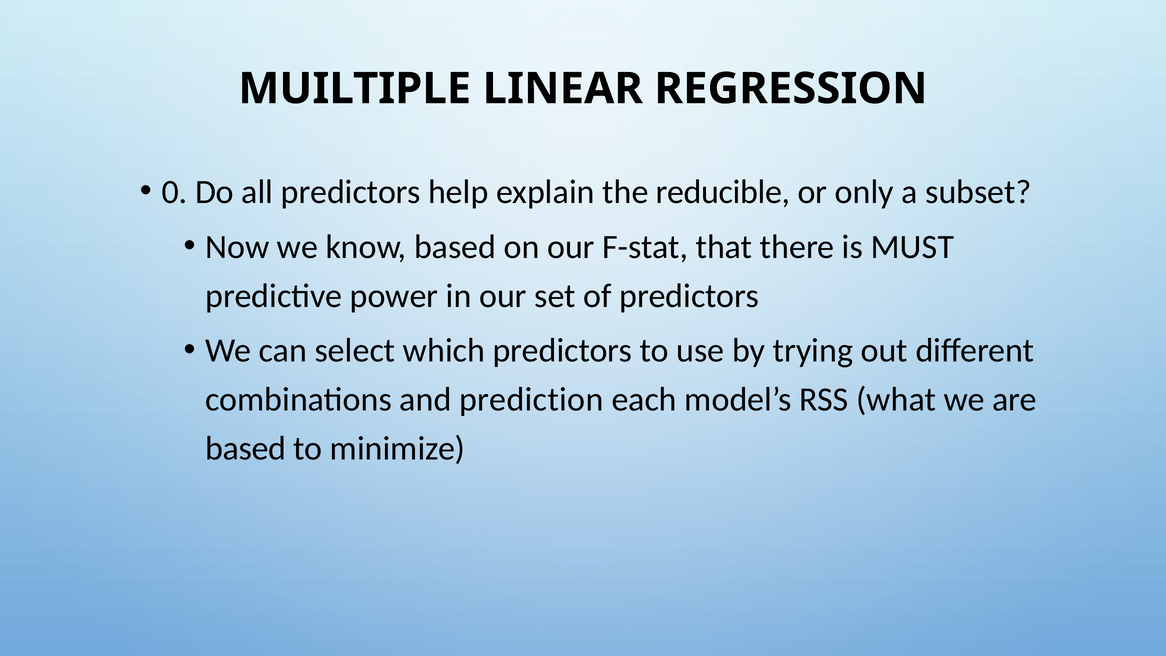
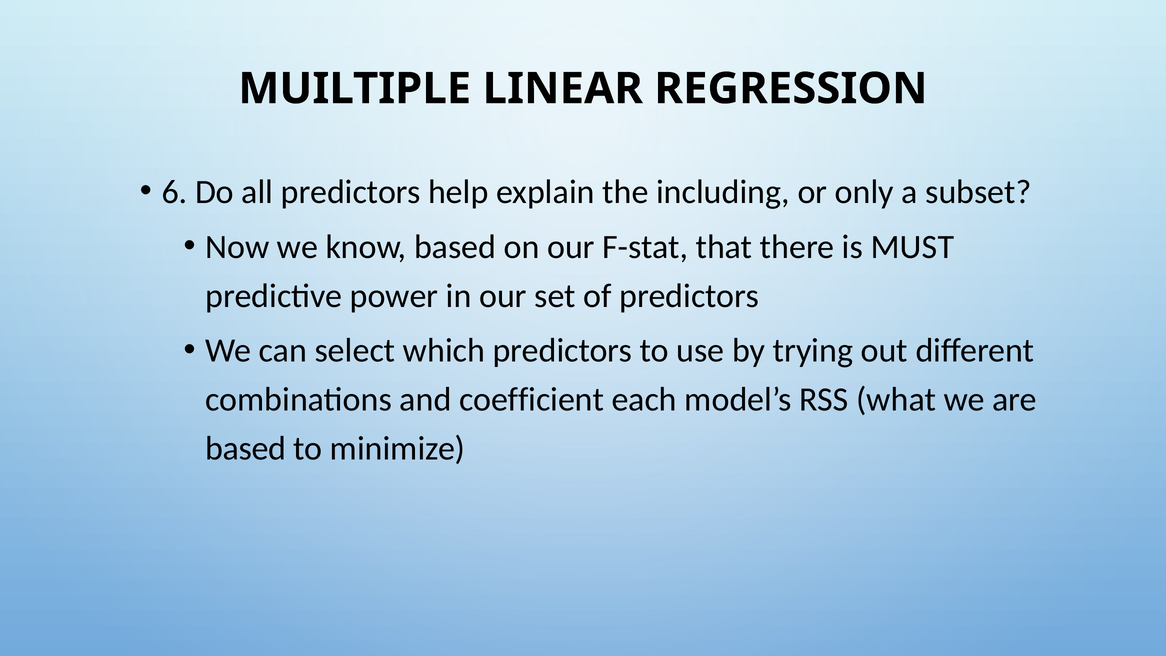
0: 0 -> 6 (175, 192)
reducible: reducible -> including (723, 192)
prediction: prediction -> coefficient (531, 400)
